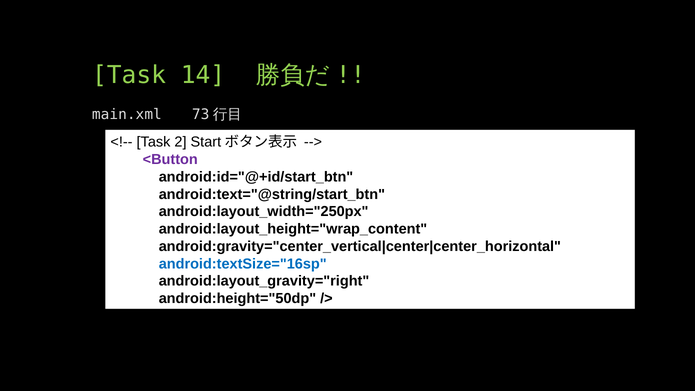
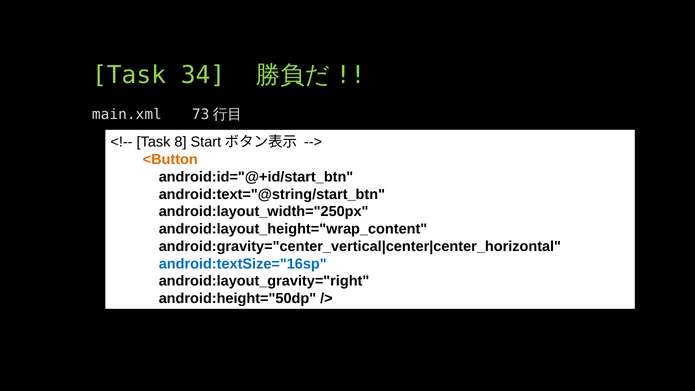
14: 14 -> 34 (203, 75)
2: 2 -> 8 (180, 142)
<Button colour: purple -> orange (170, 159)
